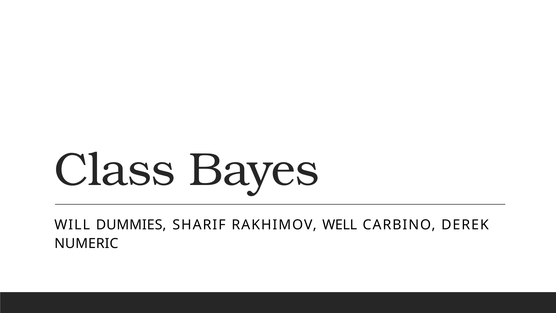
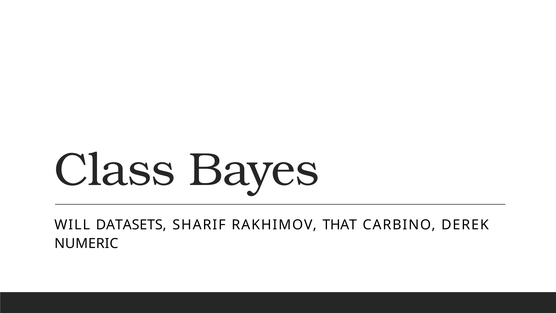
DUMMIES: DUMMIES -> DATASETS (131, 225)
WELL: WELL -> THAT (340, 225)
